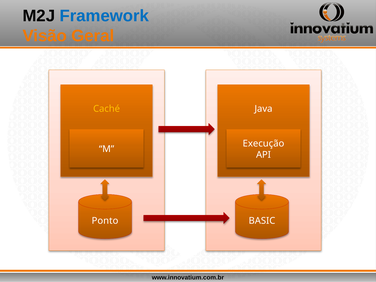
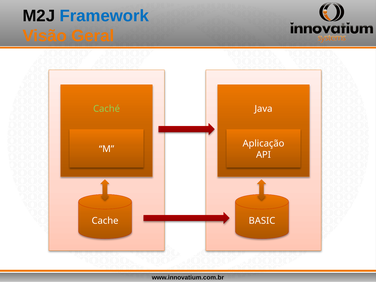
Caché colour: yellow -> light green (107, 109)
Execução: Execução -> Aplicação (264, 143)
Ponto: Ponto -> Cache (105, 221)
